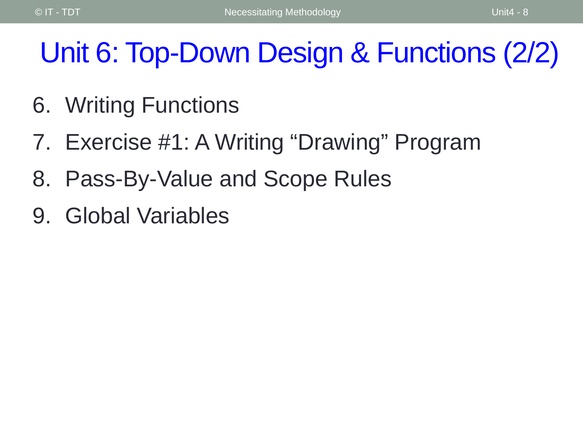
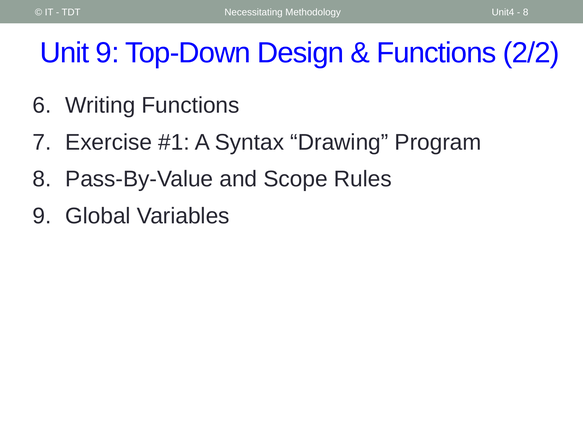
Unit 6: 6 -> 9 (108, 53)
A Writing: Writing -> Syntax (249, 142)
